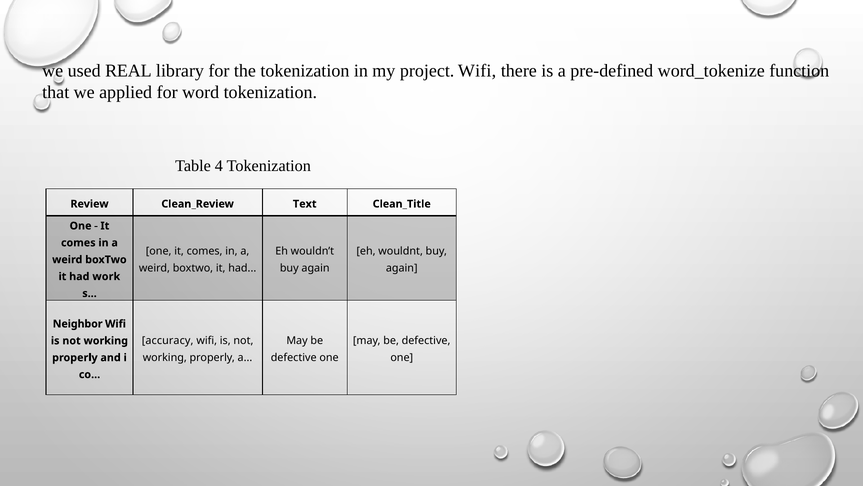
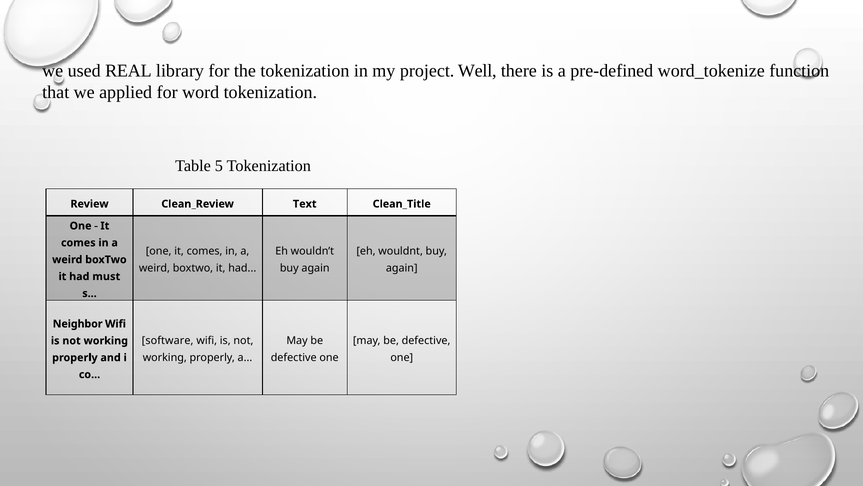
project Wifi: Wifi -> Well (477, 71)
4: 4 -> 5 (219, 166)
work: work -> must (106, 276)
accuracy: accuracy -> software (168, 340)
